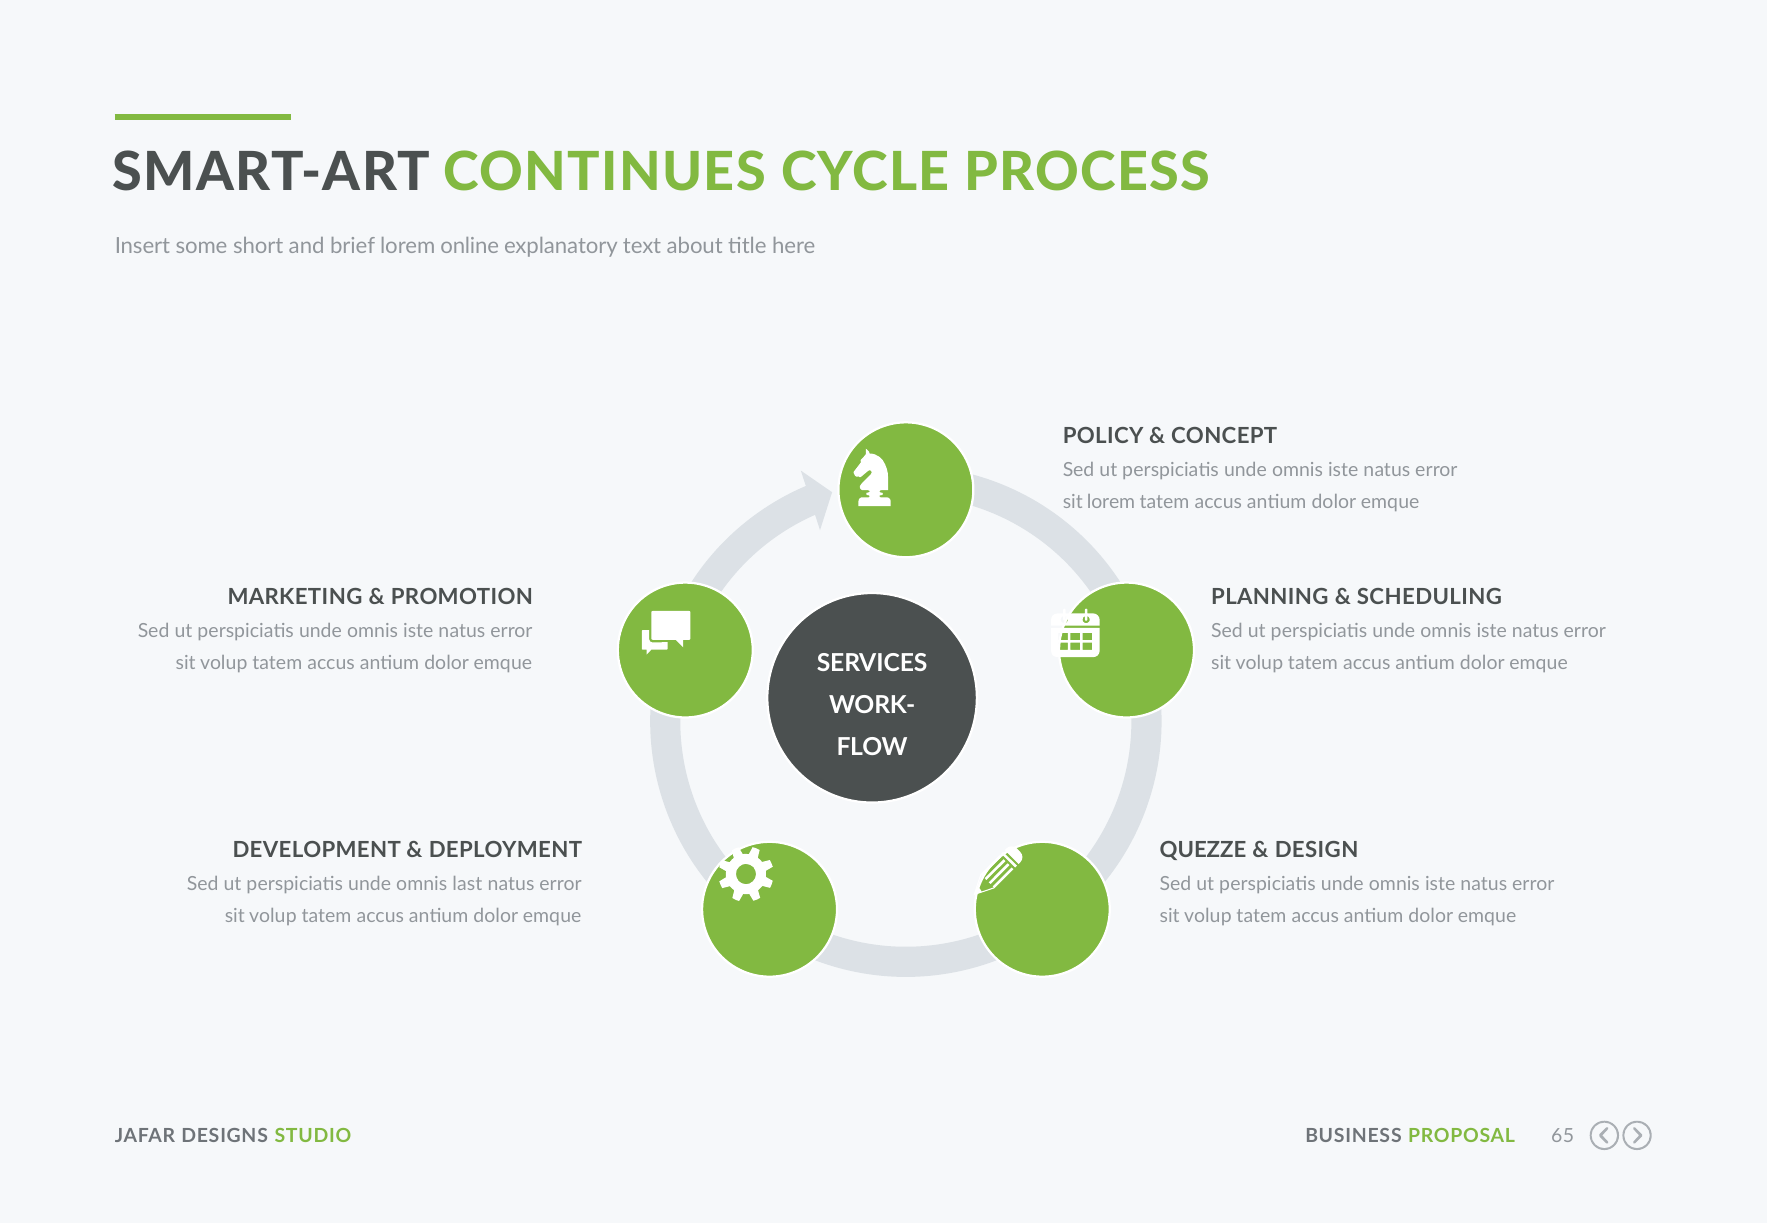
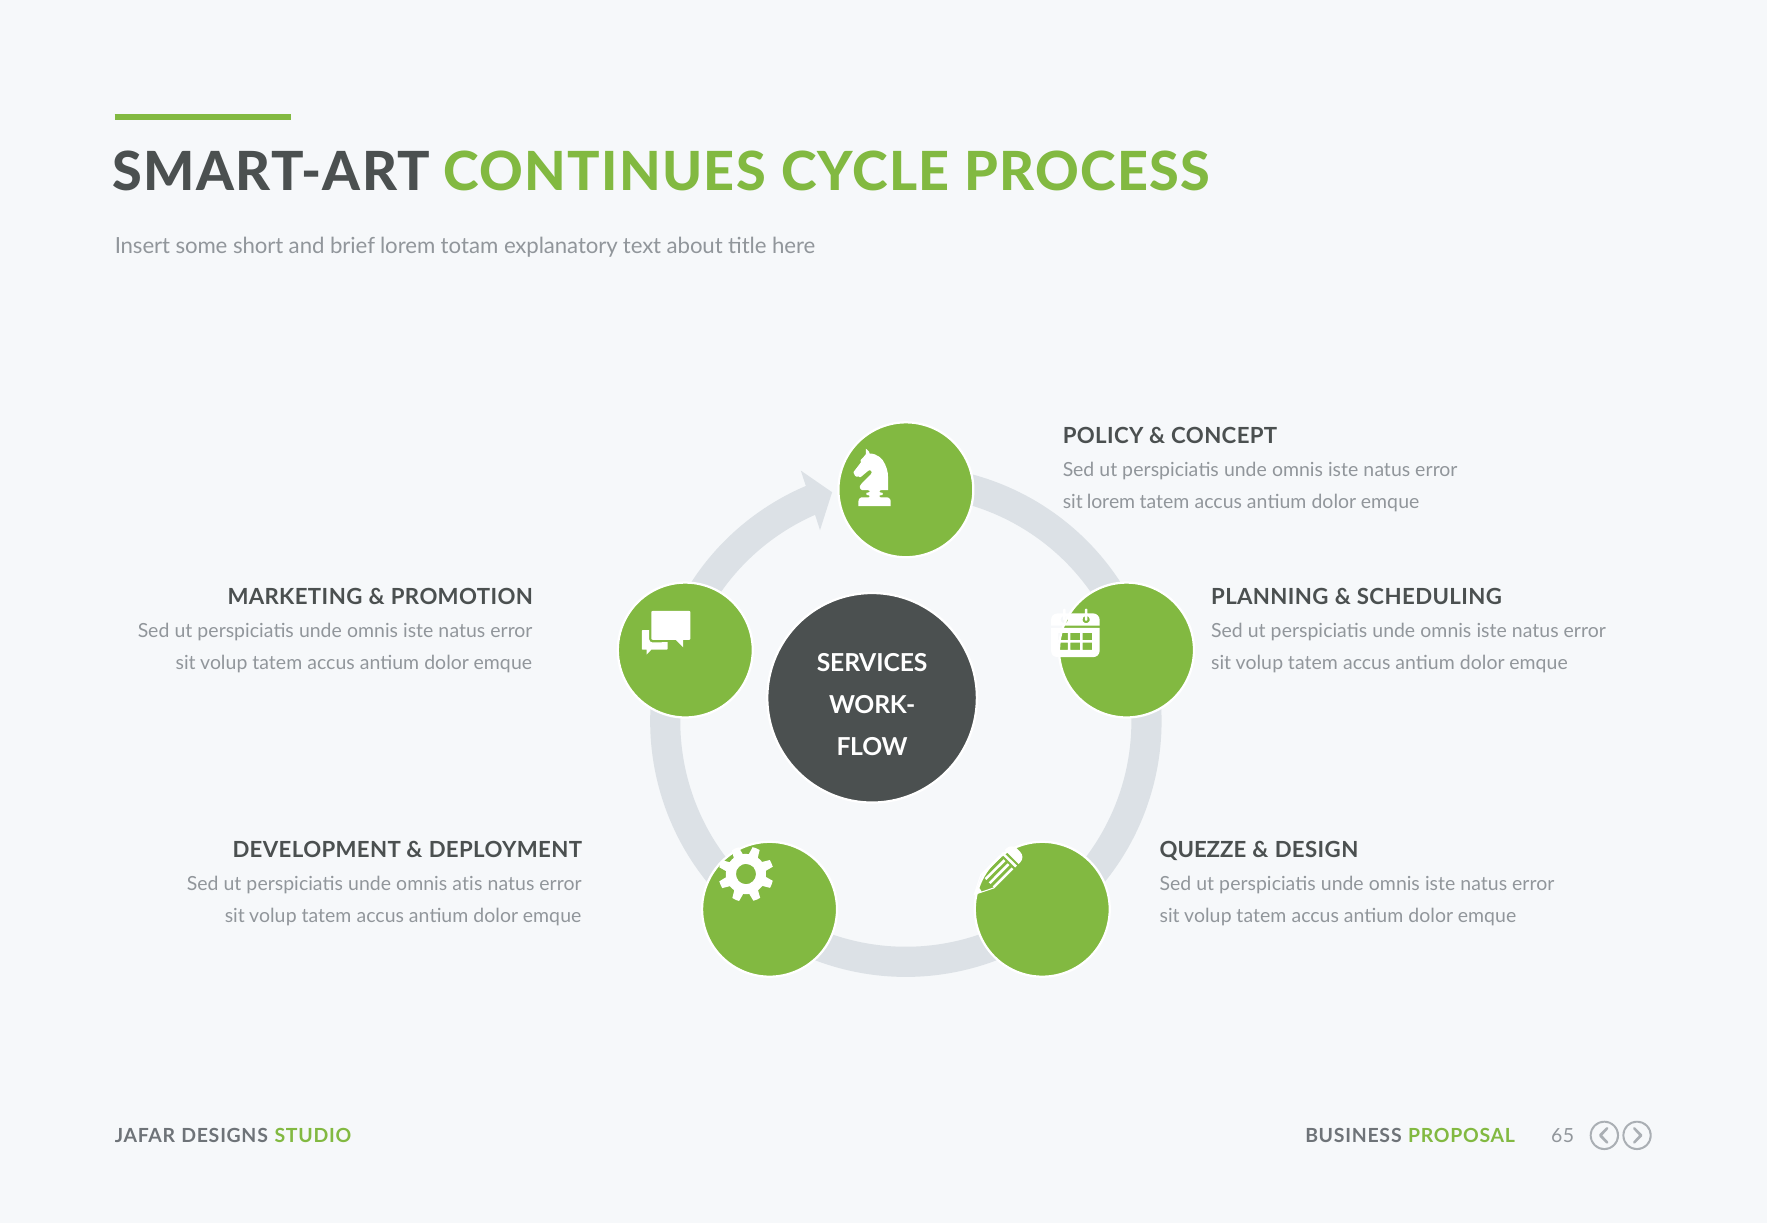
online: online -> totam (470, 246)
last: last -> atis (467, 884)
